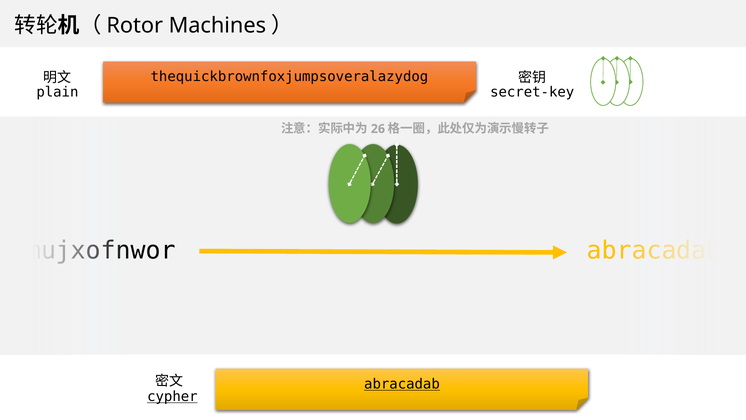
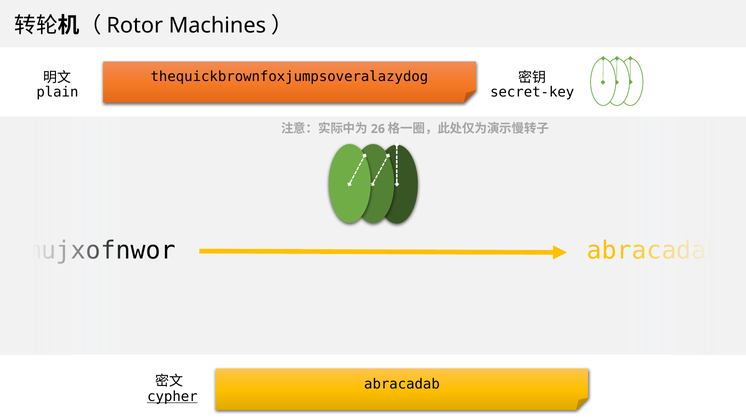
abracadab underline: present -> none (402, 384)
